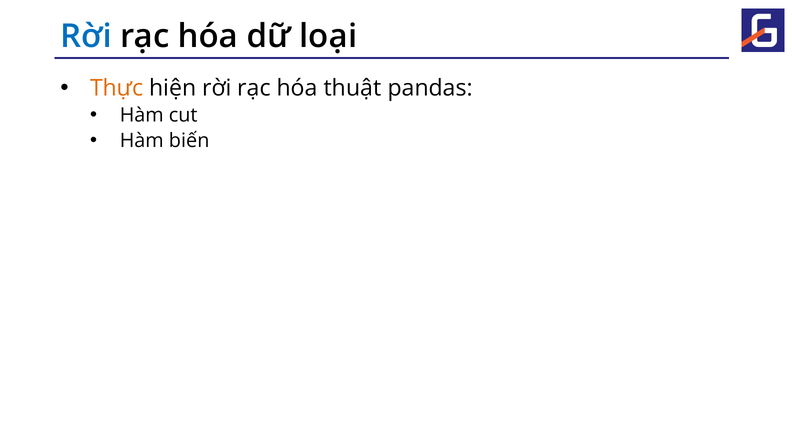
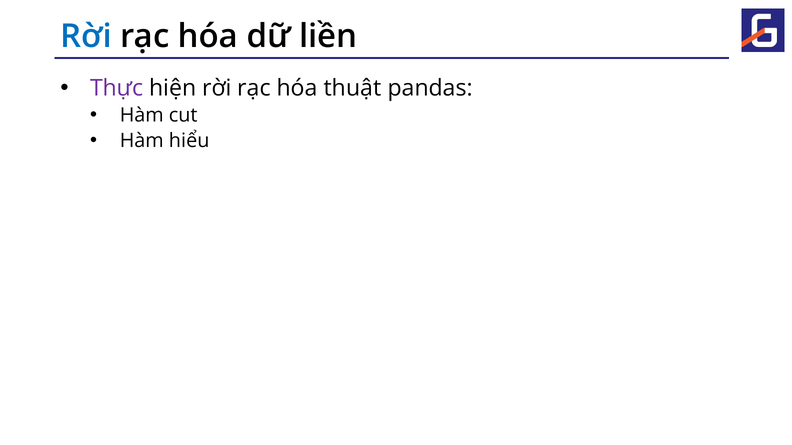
loại: loại -> liền (328, 37)
Thực colour: orange -> purple (117, 88)
biến: biến -> hiểu (189, 141)
